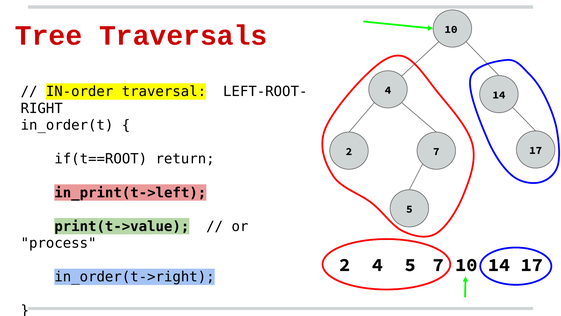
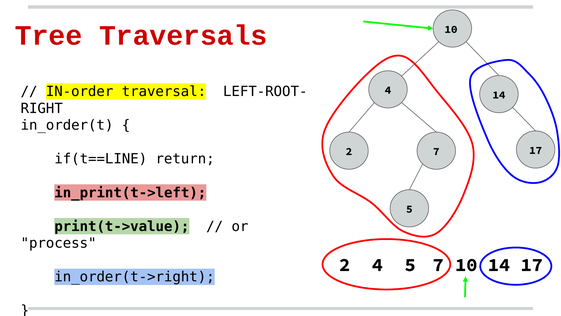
if(t==ROOT: if(t==ROOT -> if(t==LINE (101, 159)
